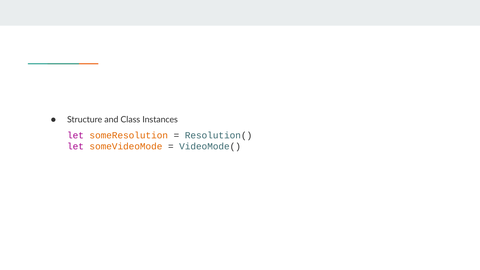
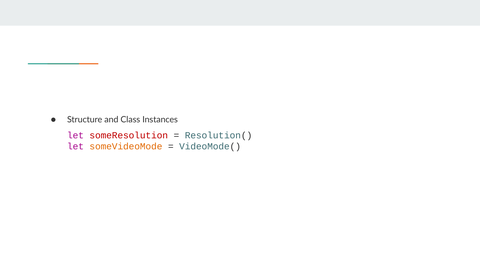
someResolution colour: orange -> red (129, 135)
